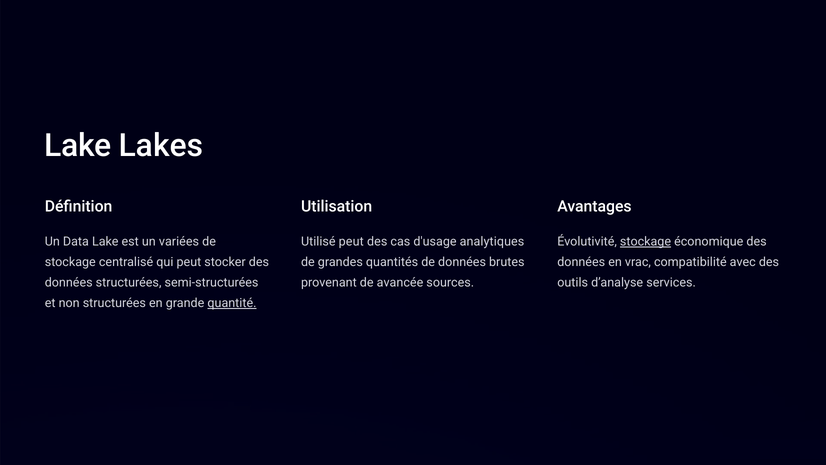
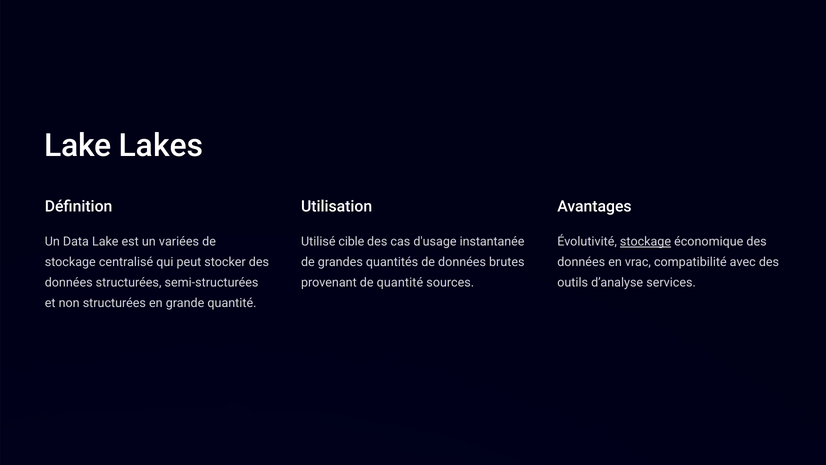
Utilisé peut: peut -> cible (351, 242)
analytiques: analytiques -> instantanée (492, 242)
de avancée: avancée -> quantité (400, 282)
quantité underline: present -> none (232, 303)
